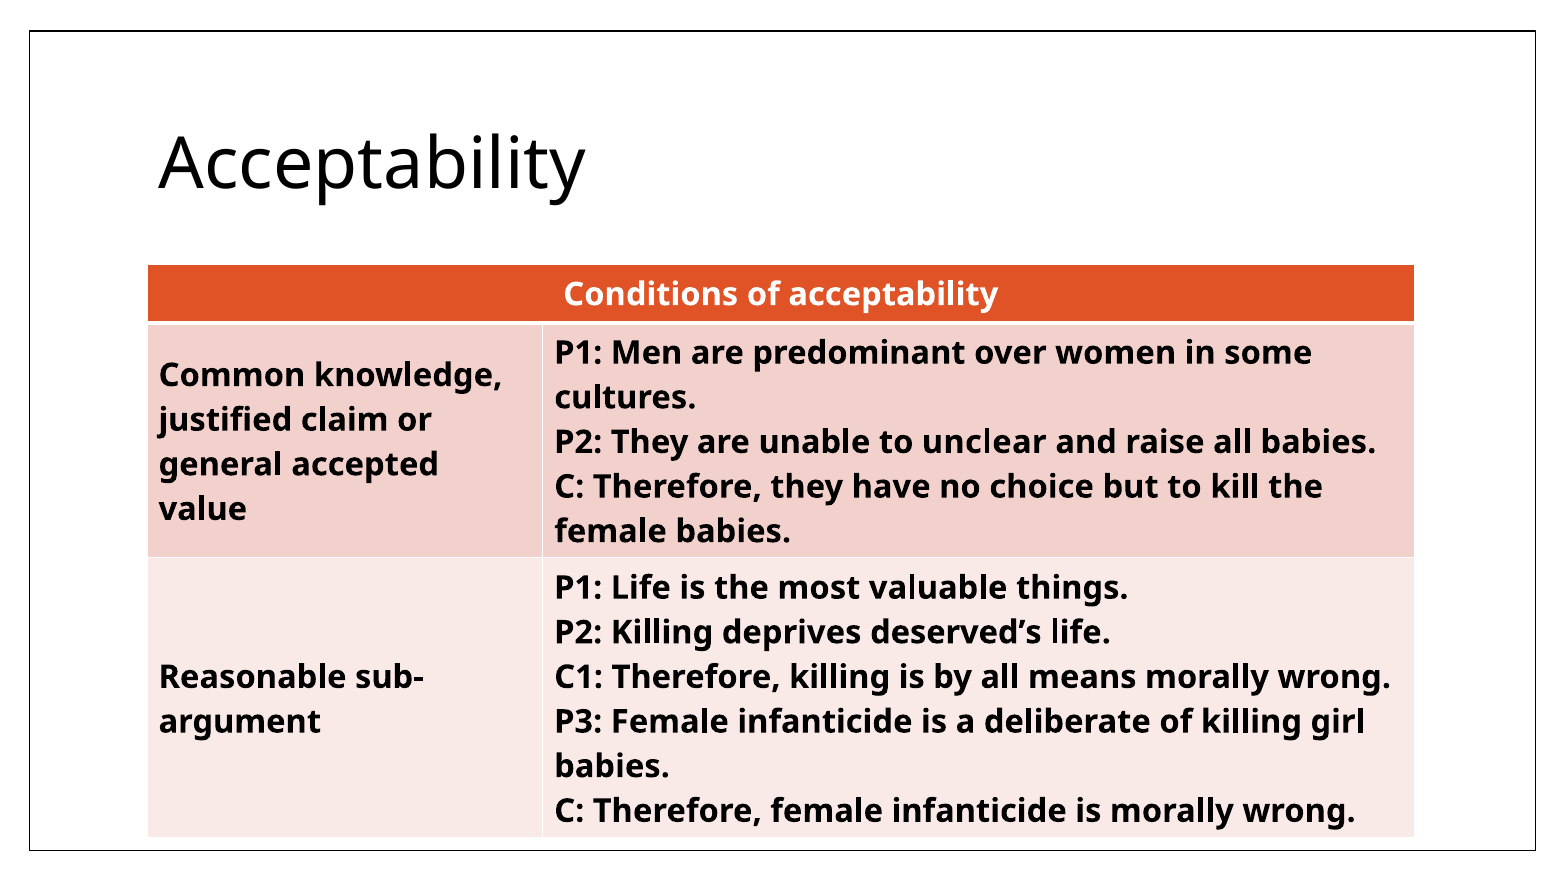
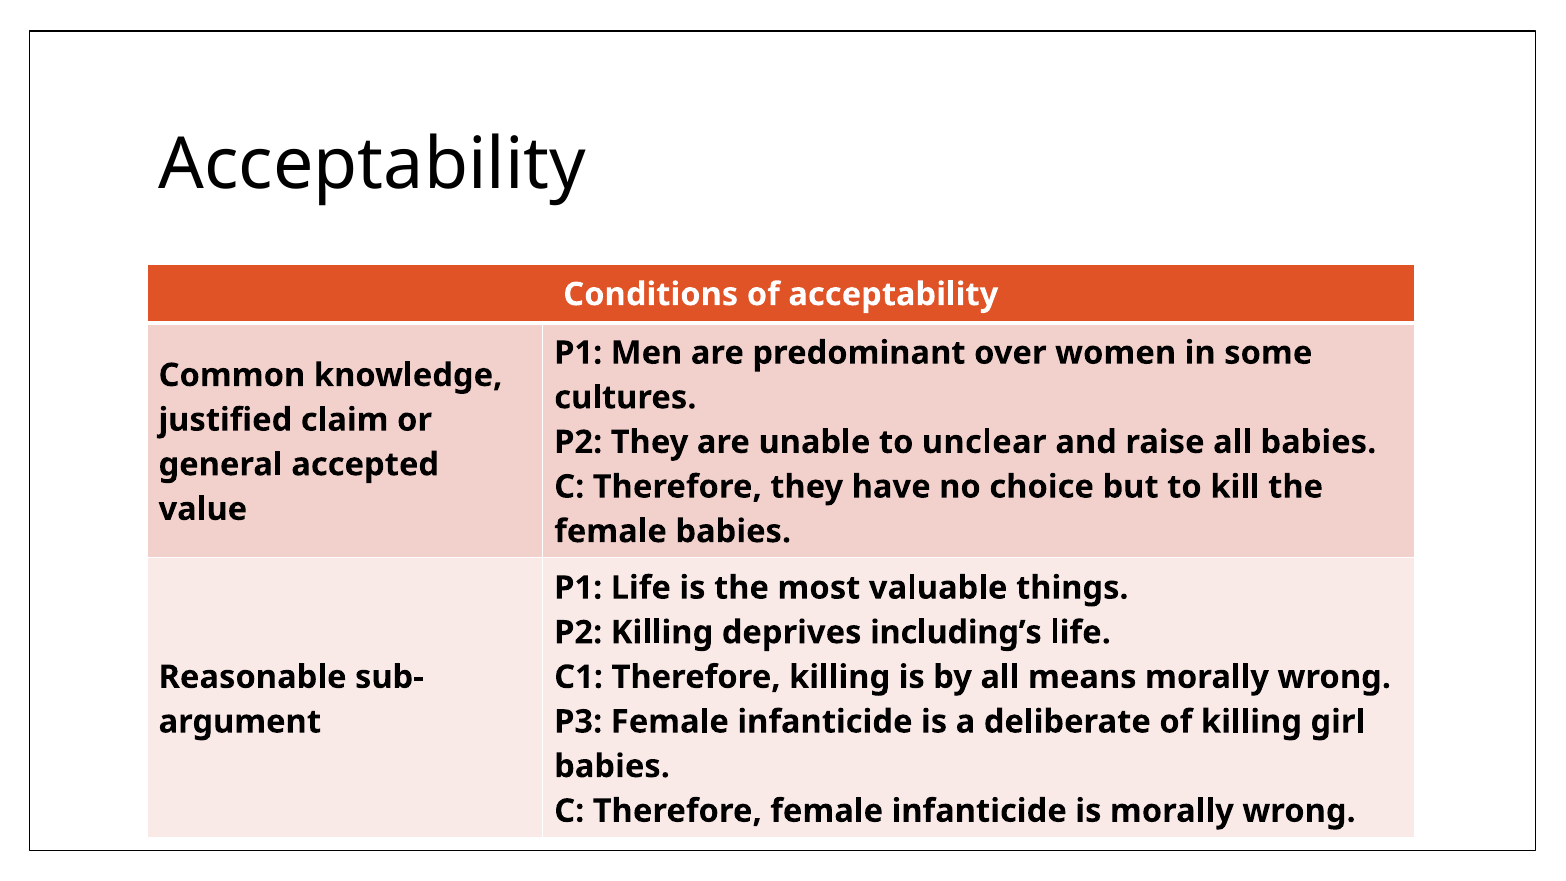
deserved’s: deserved’s -> including’s (956, 632)
